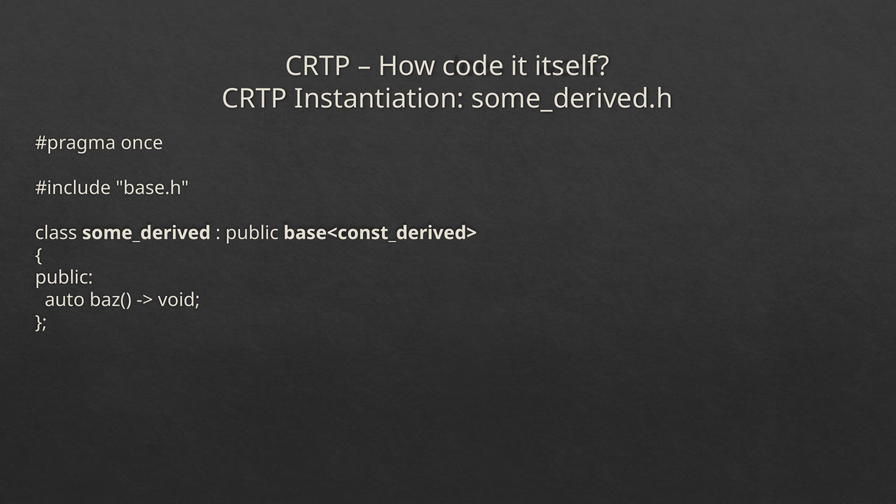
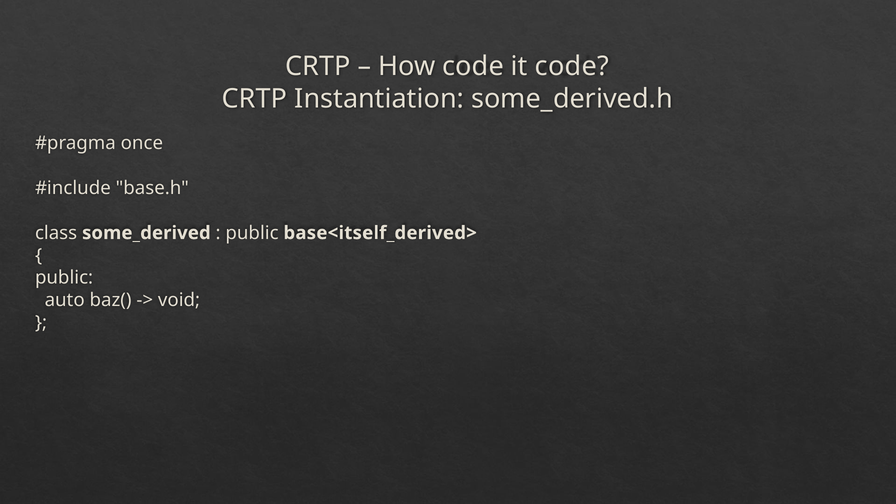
it itself: itself -> code (572, 66)
base<const_derived>: base<const_derived> -> base<itself_derived> (380, 233)
